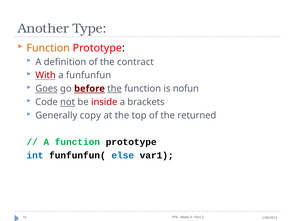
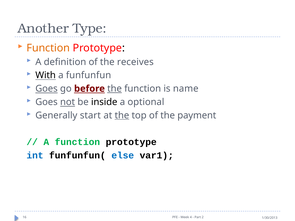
contract: contract -> receives (135, 62)
With colour: red -> black (46, 75)
nofun: nofun -> name (186, 89)
Code: Code -> Goes (46, 102)
inside colour: red -> black (104, 102)
brackets: brackets -> optional (146, 102)
copy: copy -> start (90, 115)
the underline: none -> present (122, 115)
returned: returned -> payment (197, 115)
